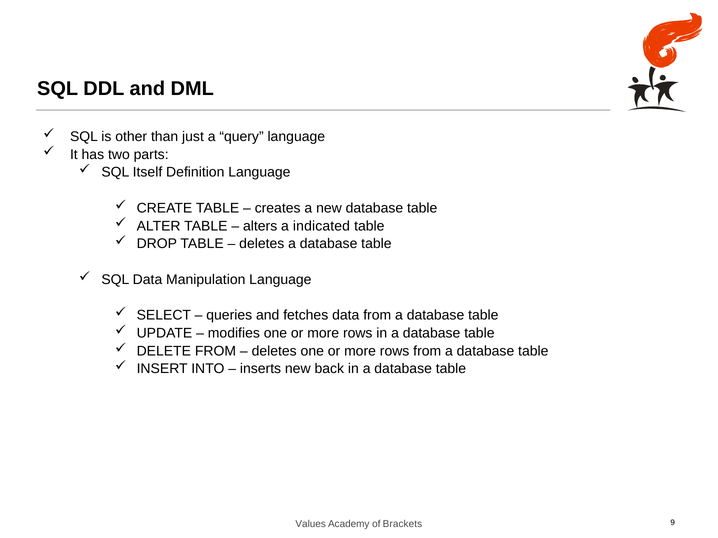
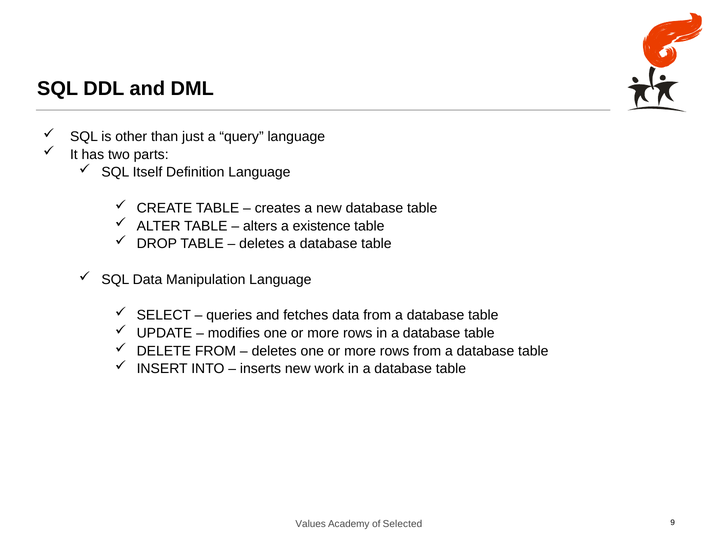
indicated: indicated -> existence (322, 226)
back: back -> work (329, 369)
Brackets: Brackets -> Selected (402, 525)
